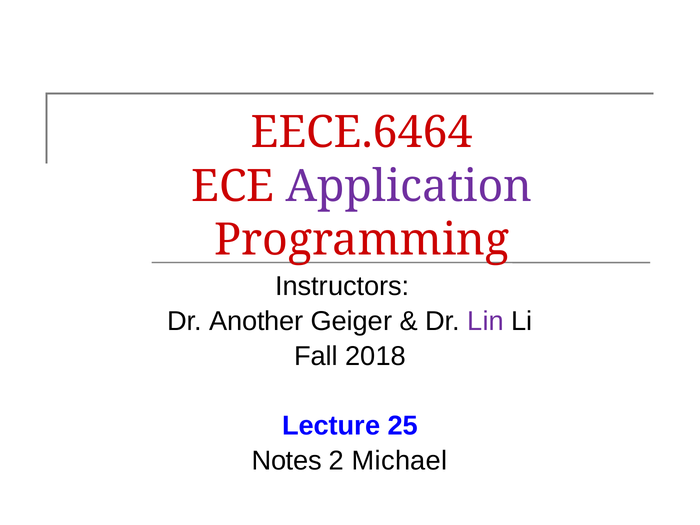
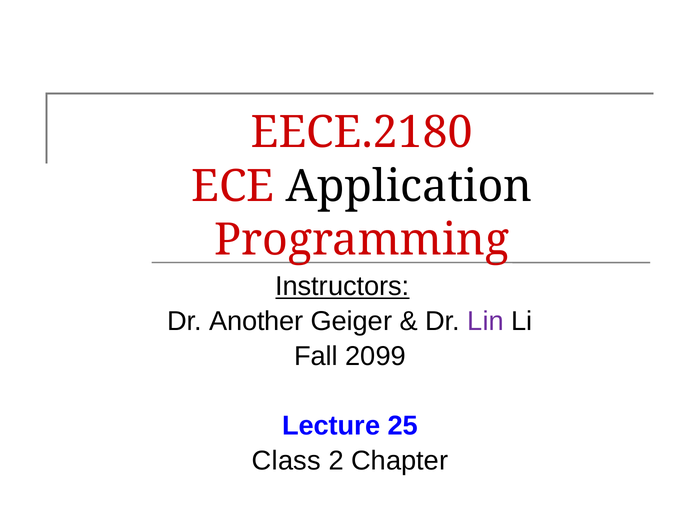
EECE.6464: EECE.6464 -> EECE.2180 (362, 133)
Application colour: purple -> black (409, 186)
Instructors underline: none -> present (342, 286)
2018: 2018 -> 2099 (376, 356)
Notes: Notes -> Class (286, 461)
Michael: Michael -> Chapter (400, 461)
